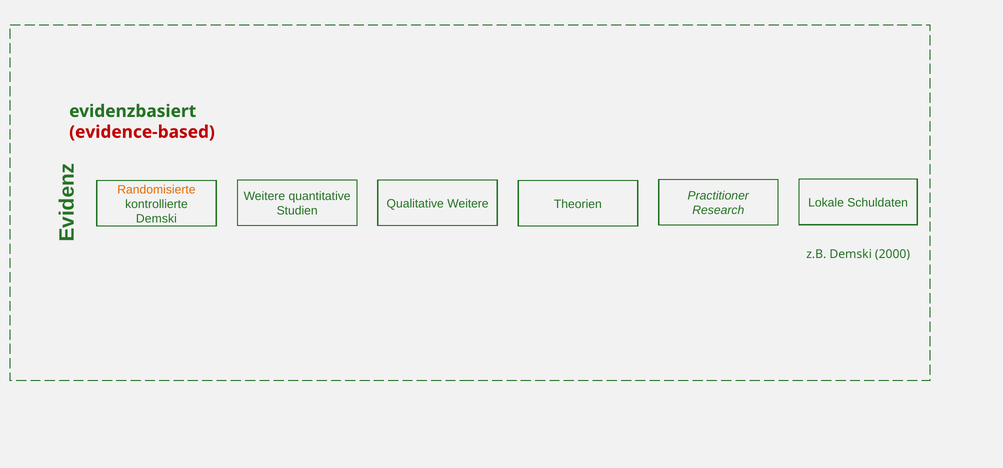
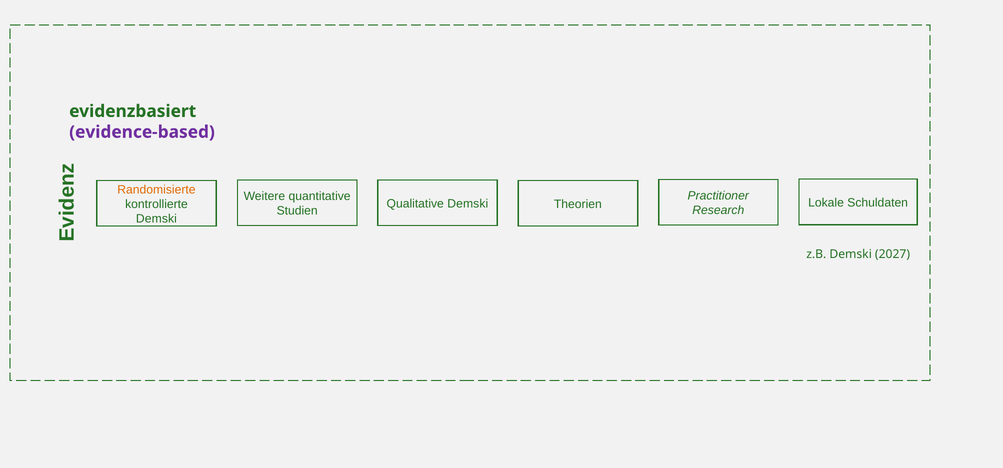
evidence-based colour: red -> purple (142, 132)
Qualitative Weitere: Weitere -> Demski (468, 203)
2000: 2000 -> 2027 (893, 254)
